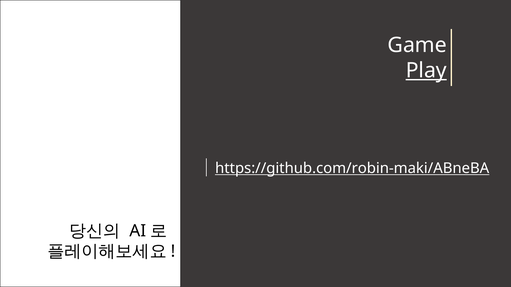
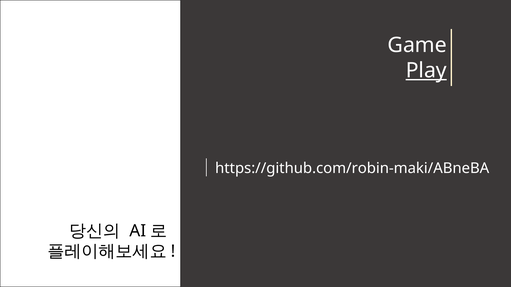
https://github.com/robin-maki/ABneBA underline: present -> none (352, 169)
